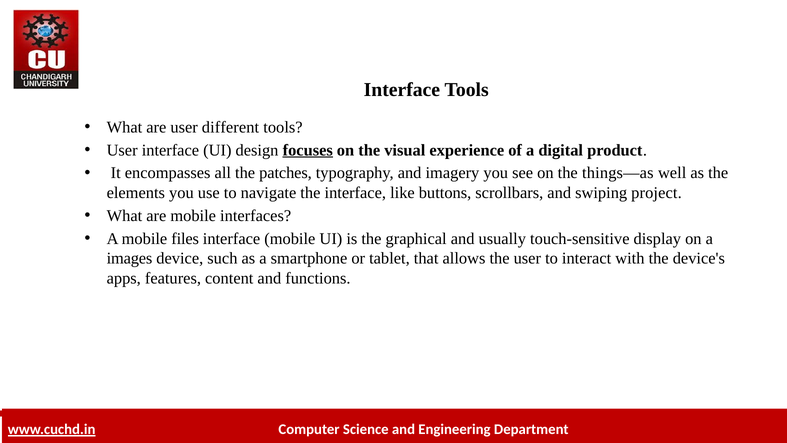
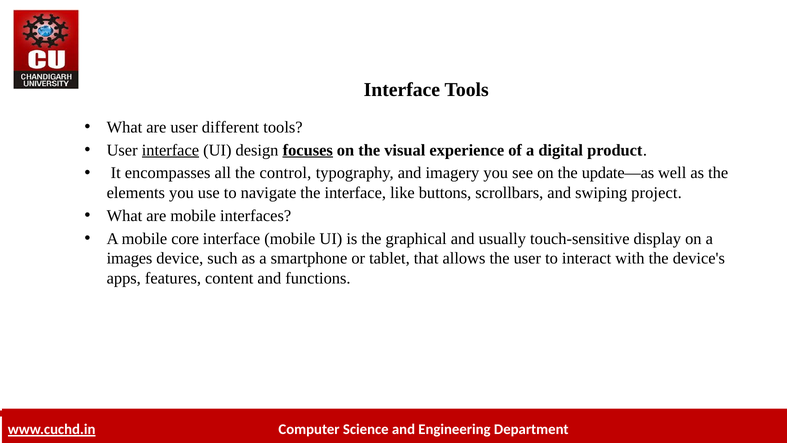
interface underline: none -> present (170, 150)
patches: patches -> control (285, 173)
things—as: things—as -> update—as (618, 173)
files: files -> core (185, 239)
